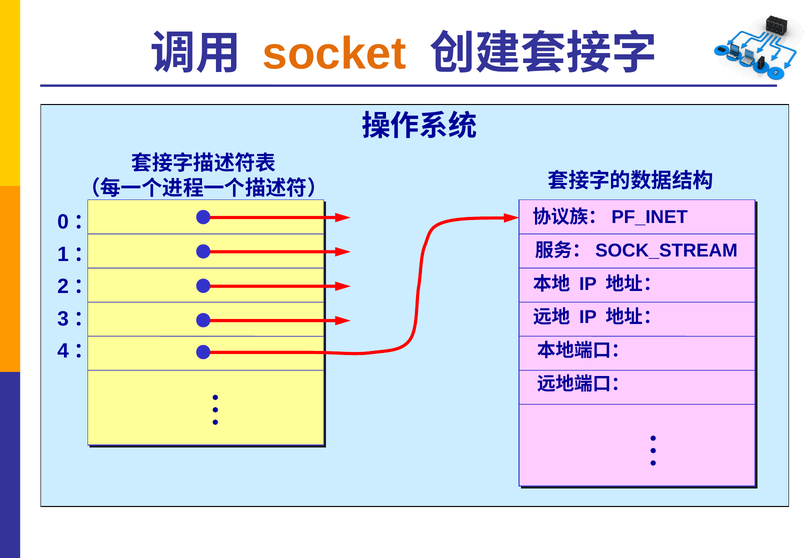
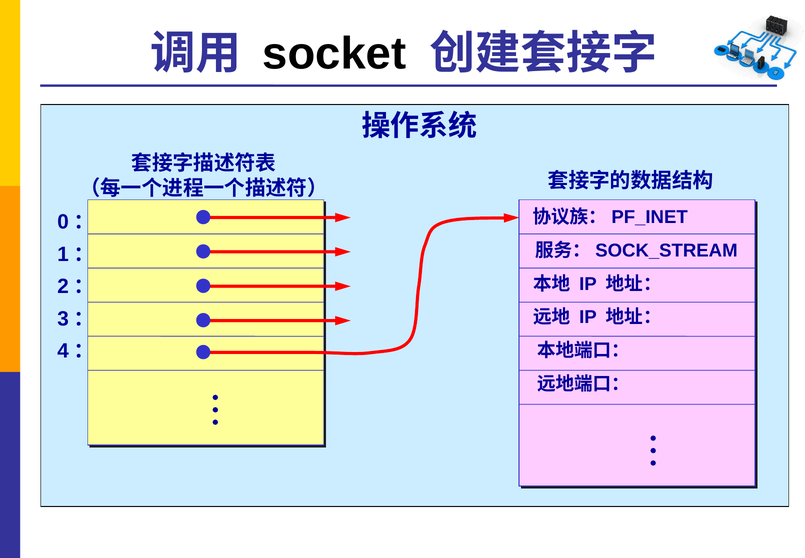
socket colour: orange -> black (334, 54)
